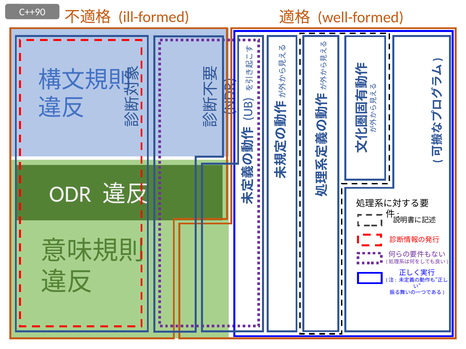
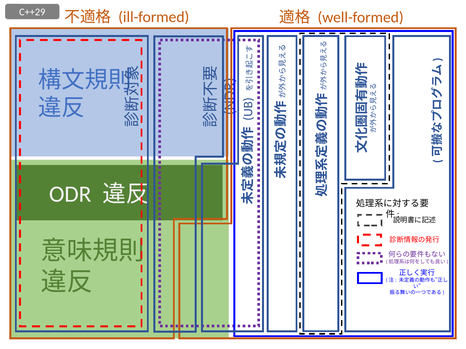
C++90: C++90 -> C++29 (32, 12)
